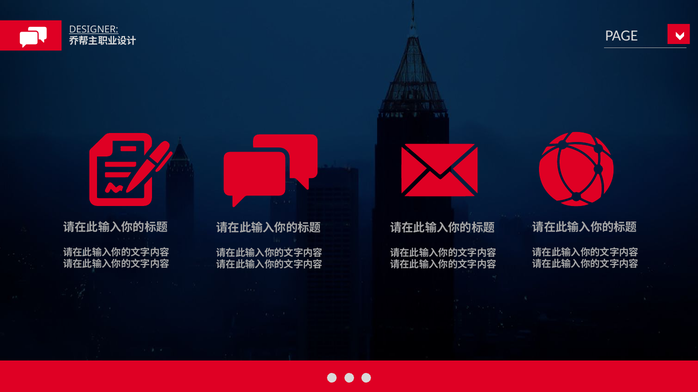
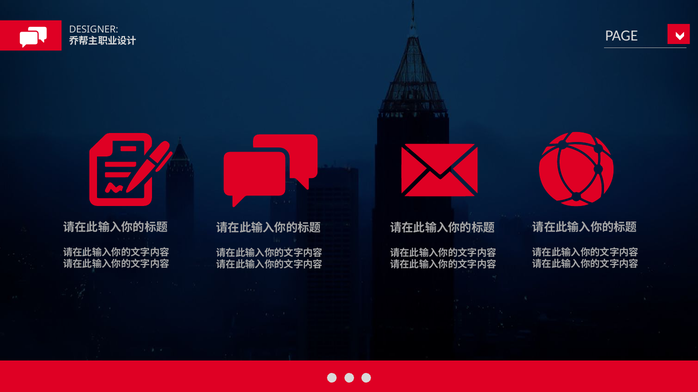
DESIGNER underline: present -> none (94, 29)
